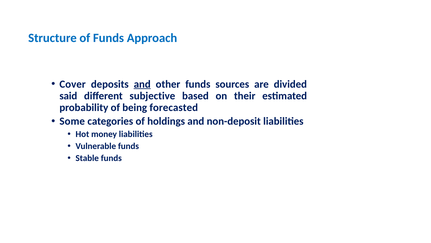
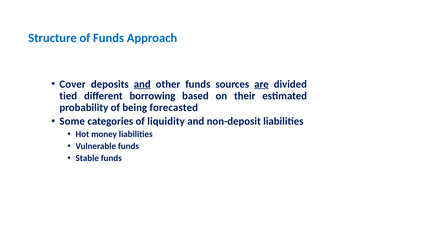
are underline: none -> present (261, 84)
said: said -> tied (68, 96)
subjective: subjective -> borrowing (152, 96)
holdings: holdings -> liquidity (166, 121)
